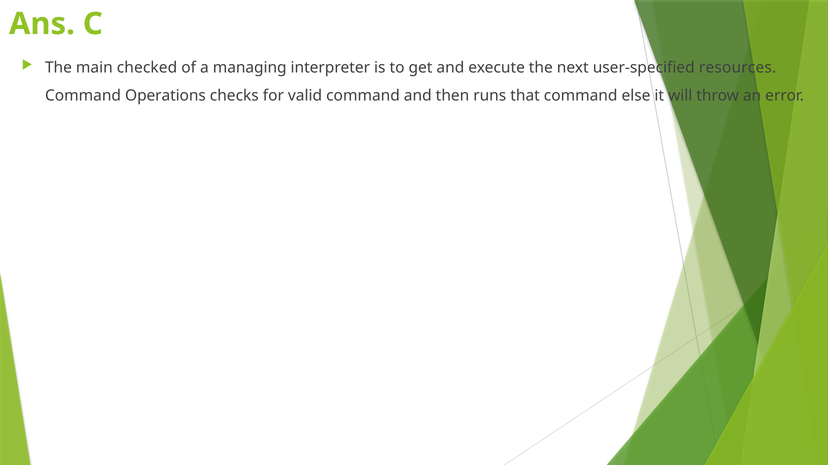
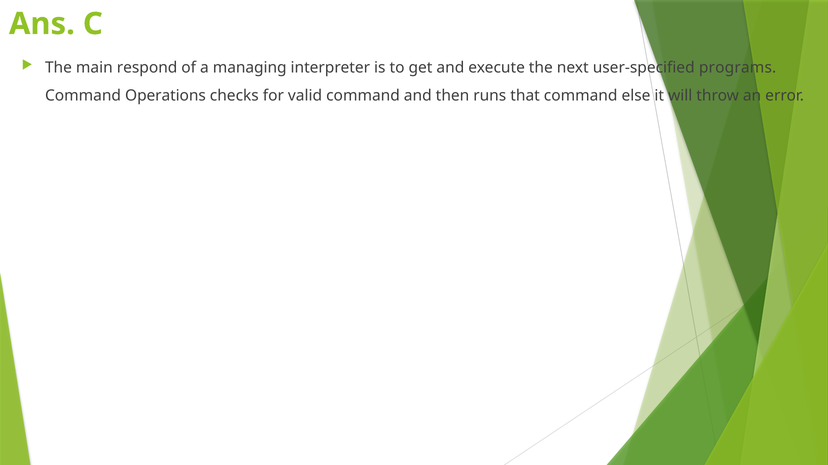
checked: checked -> respond (147, 68)
resources: resources -> programs (738, 68)
